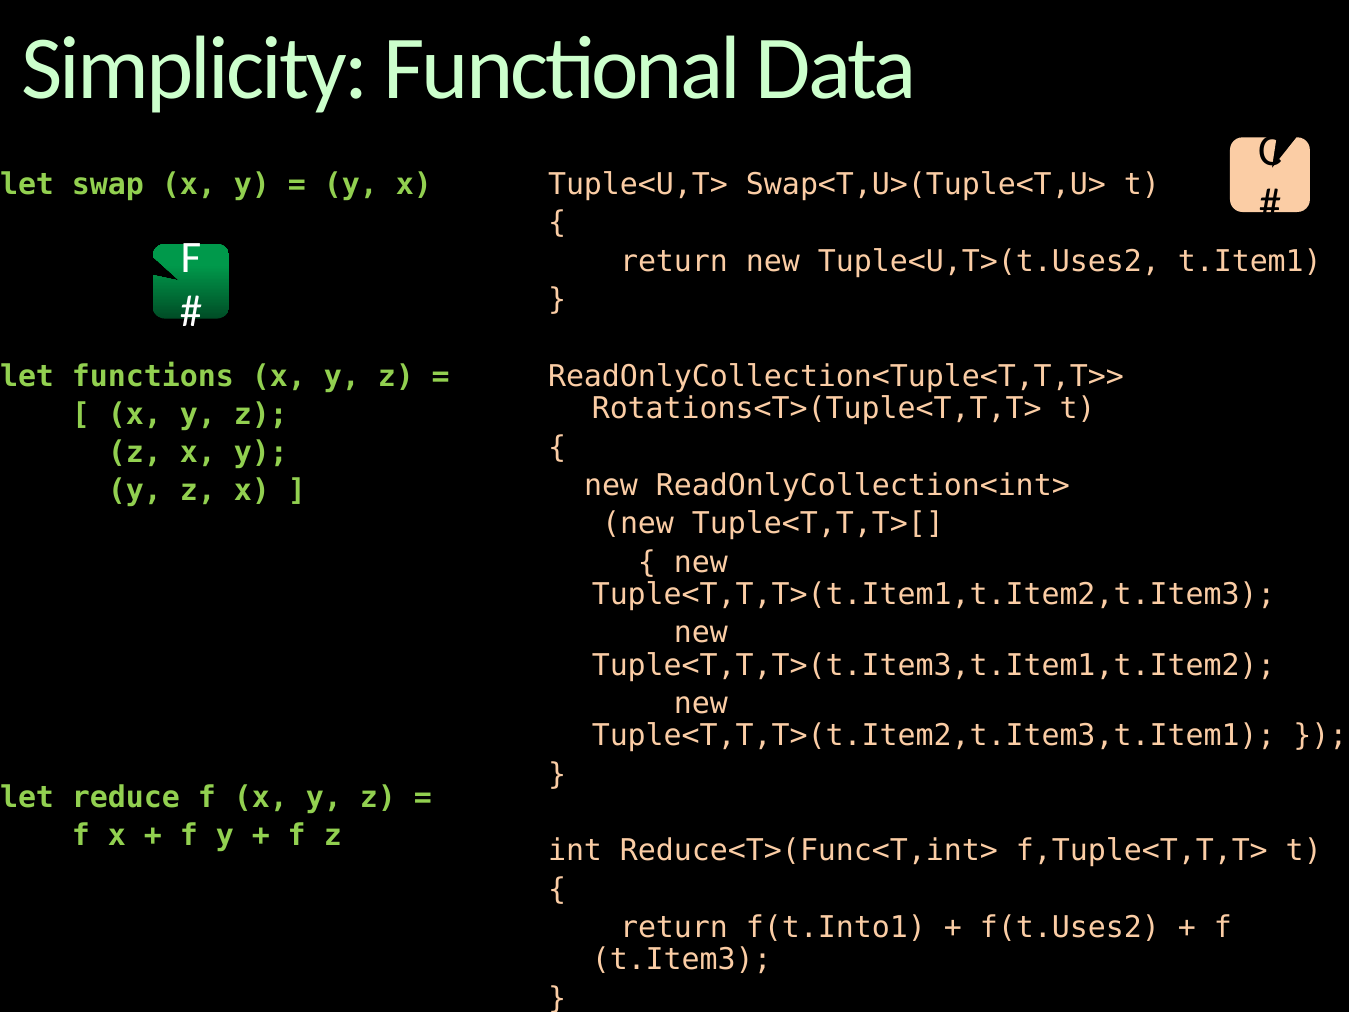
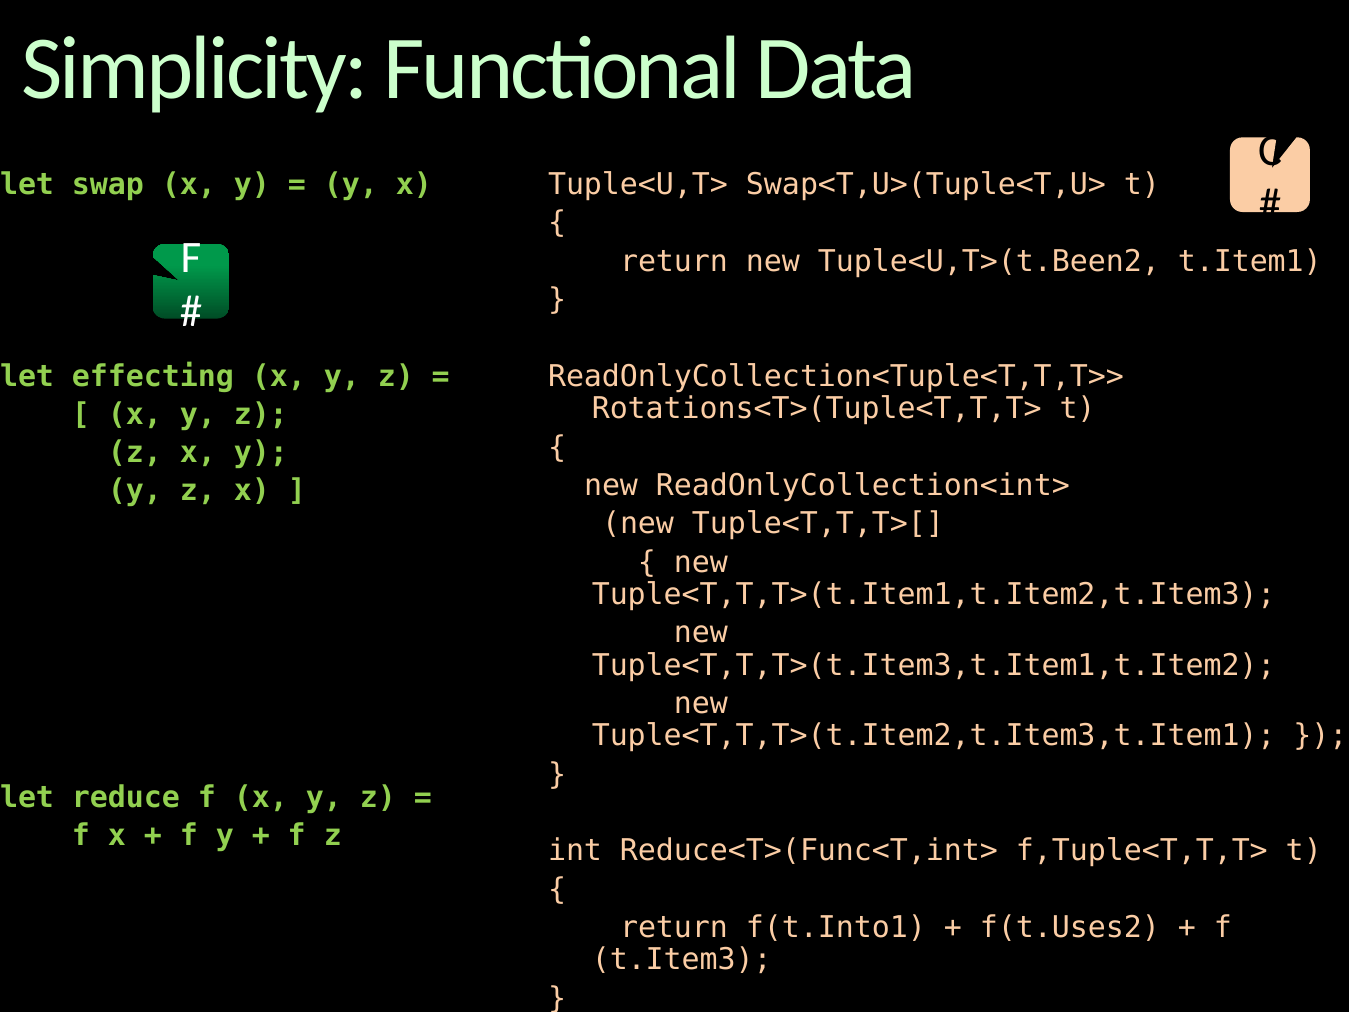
Tuple<U,T>(t.Uses2: Tuple<U,T>(t.Uses2 -> Tuple<U,T>(t.Been2 (989, 261)
functions: functions -> effecting (153, 376)
